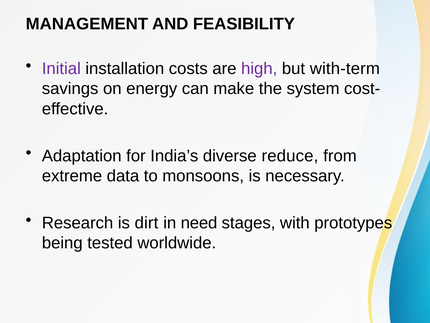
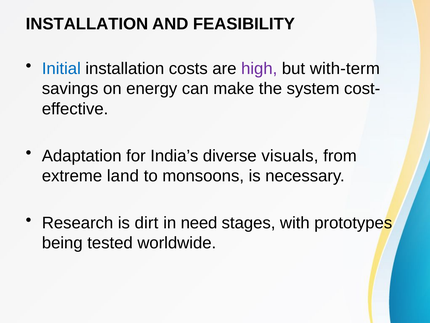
MANAGEMENT: MANAGEMENT -> INSTALLATION (87, 24)
Initial colour: purple -> blue (61, 69)
reduce: reduce -> visuals (290, 156)
data: data -> land (123, 176)
